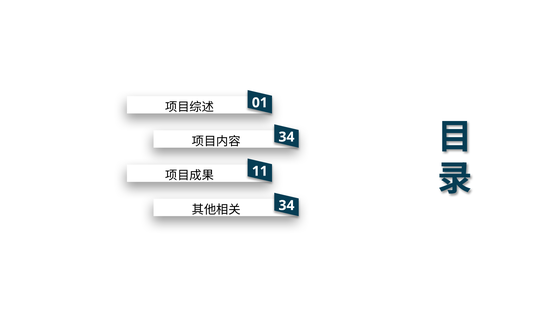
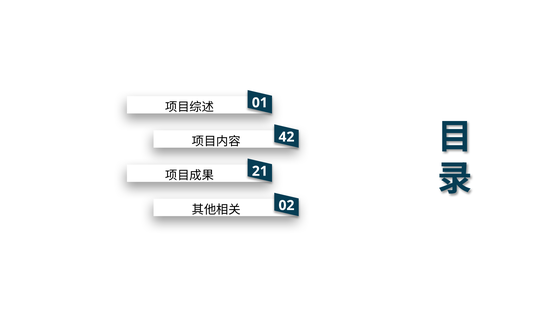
34: 34 -> 42 (286, 137)
11: 11 -> 21 (260, 171)
34: 34 -> 02 (286, 205)
